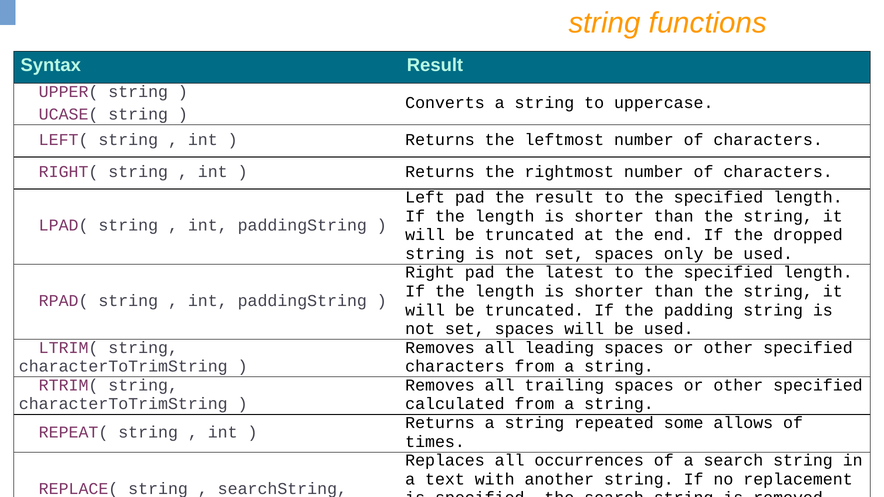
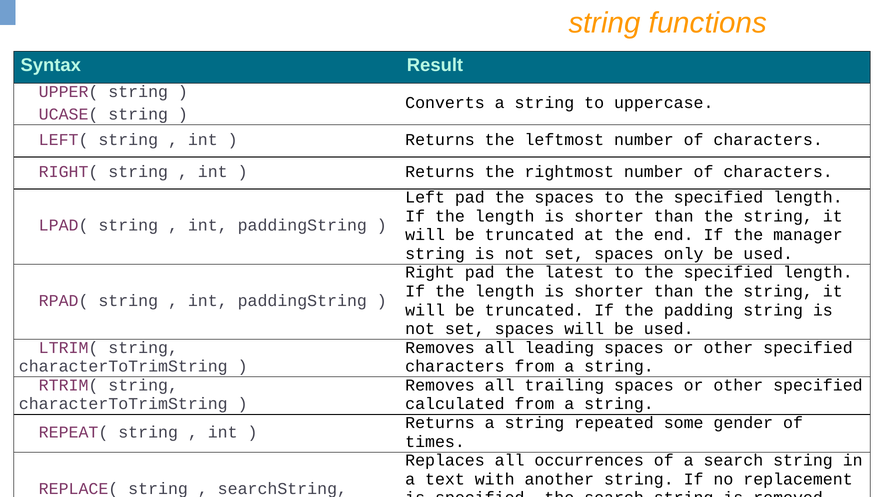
pad the result: result -> spaces (564, 197)
dropped: dropped -> manager (808, 235)
allows: allows -> gender (743, 423)
